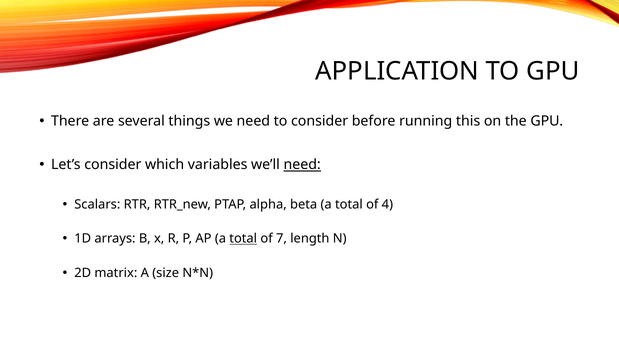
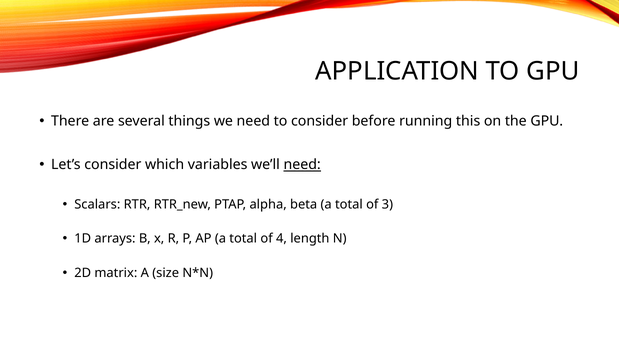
4: 4 -> 3 (387, 204)
total underline: present -> none (243, 239)
7: 7 -> 4 (281, 239)
